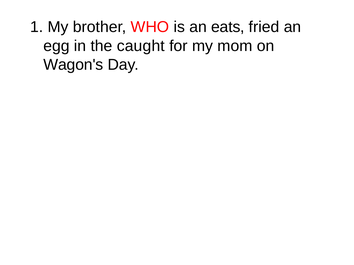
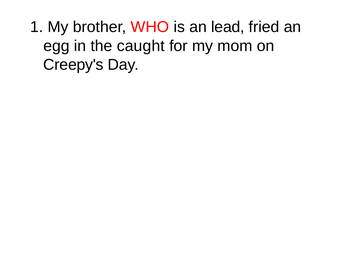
eats: eats -> lead (228, 27)
Wagon's: Wagon's -> Creepy's (73, 65)
